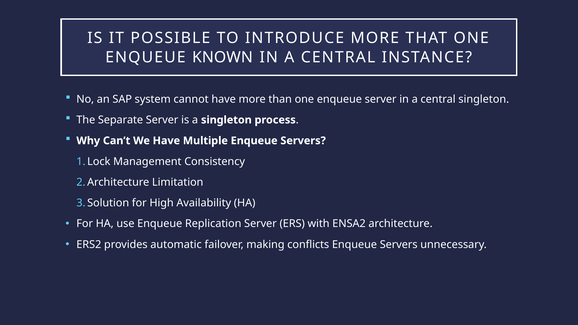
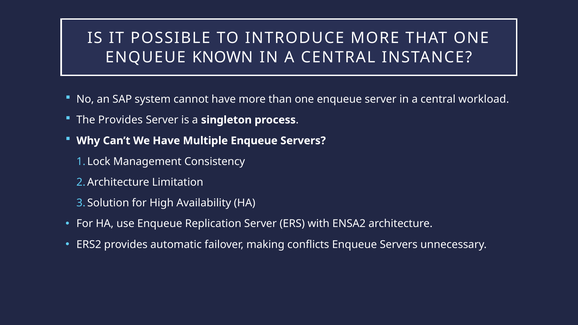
central singleton: singleton -> workload (484, 99)
The Separate: Separate -> Provides (120, 120)
